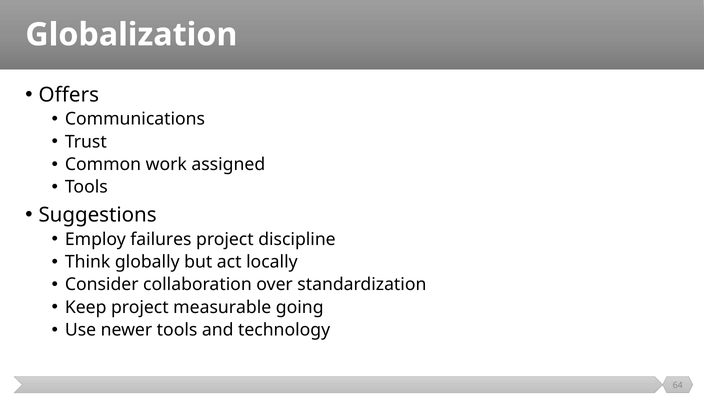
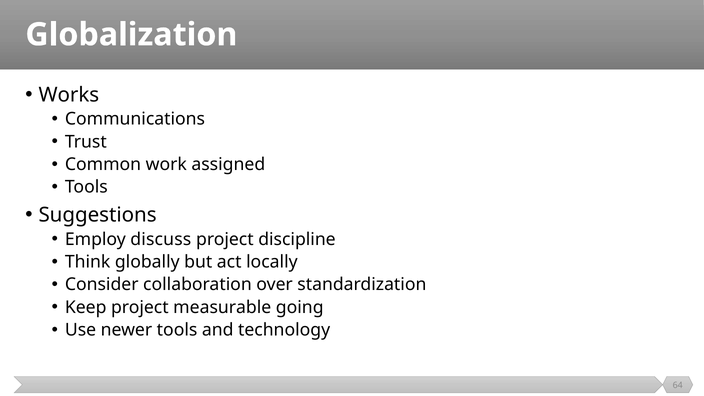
Offers: Offers -> Works (69, 95)
failures: failures -> discuss (161, 239)
